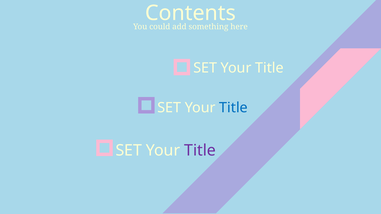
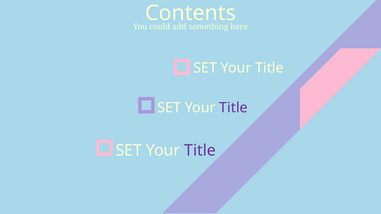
Title colour: blue -> purple (234, 108)
